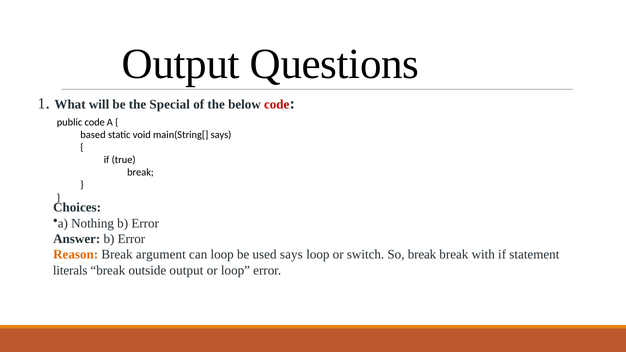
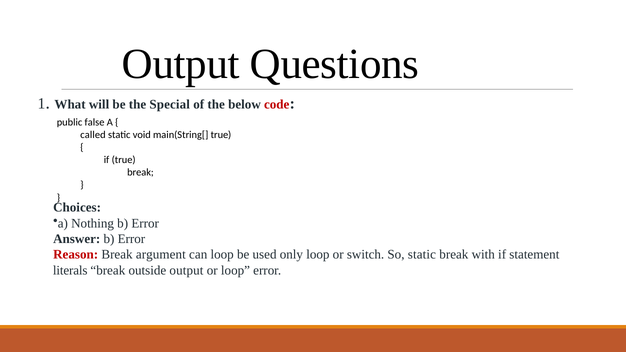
public code: code -> false (95, 123)
based: based -> called (93, 135)
main(String[ says: says -> true (221, 135)
Reason colour: orange -> red (76, 255)
used says: says -> only (291, 255)
So break: break -> static (422, 255)
